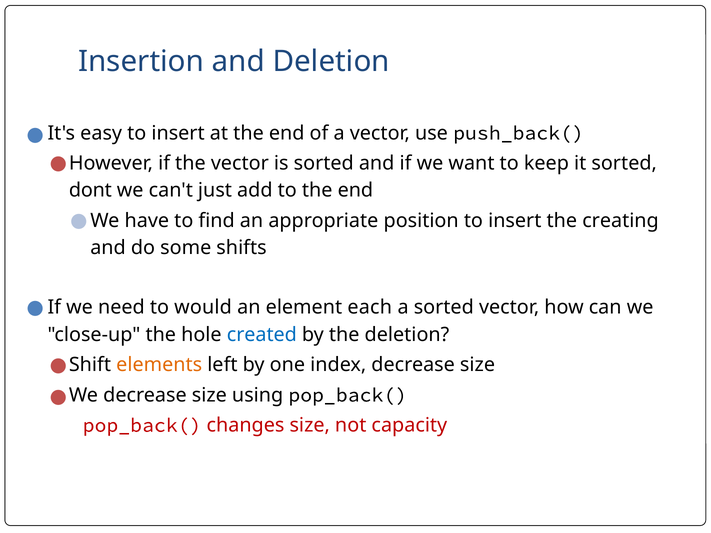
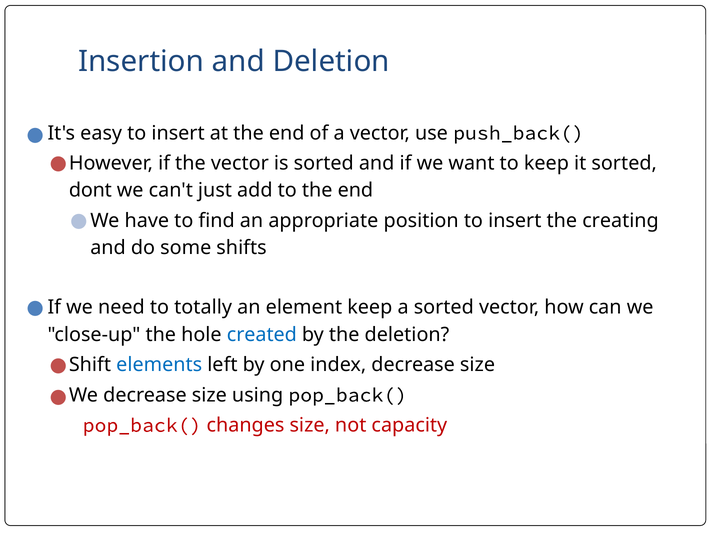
would: would -> totally (203, 307)
element each: each -> keep (370, 307)
elements colour: orange -> blue (159, 365)
